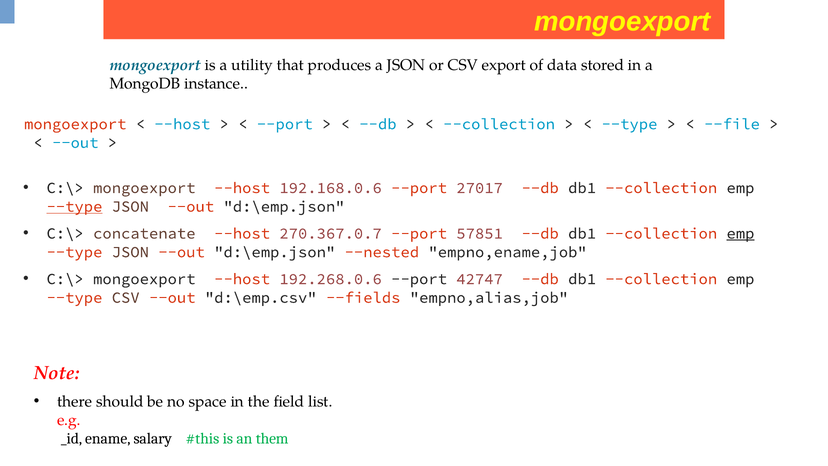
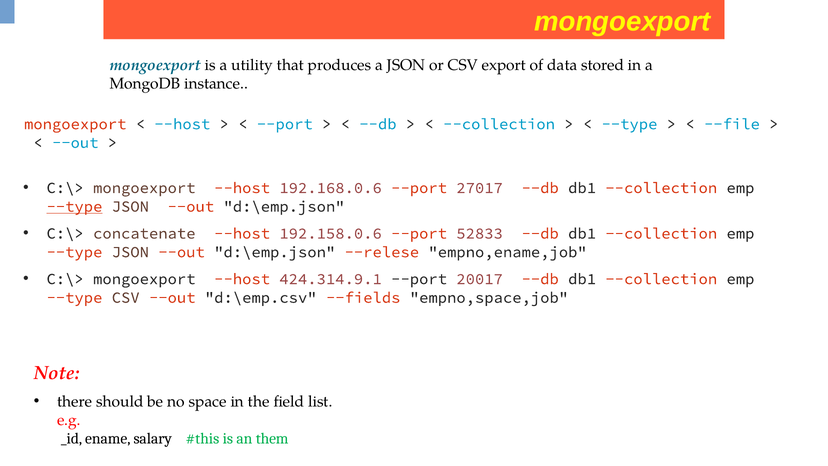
270.367.0.7: 270.367.0.7 -> 192.158.0.6 (331, 233)
57851: 57851 -> 52833 (480, 233)
emp underline: present -> none (740, 233)
--nested: --nested -> --relese (382, 252)
192.268.0.6: 192.268.0.6 -> 424.314.9.1 (331, 279)
42747: 42747 -> 20017 (480, 279)
empno,alias,job: empno,alias,job -> empno,space,job (489, 297)
